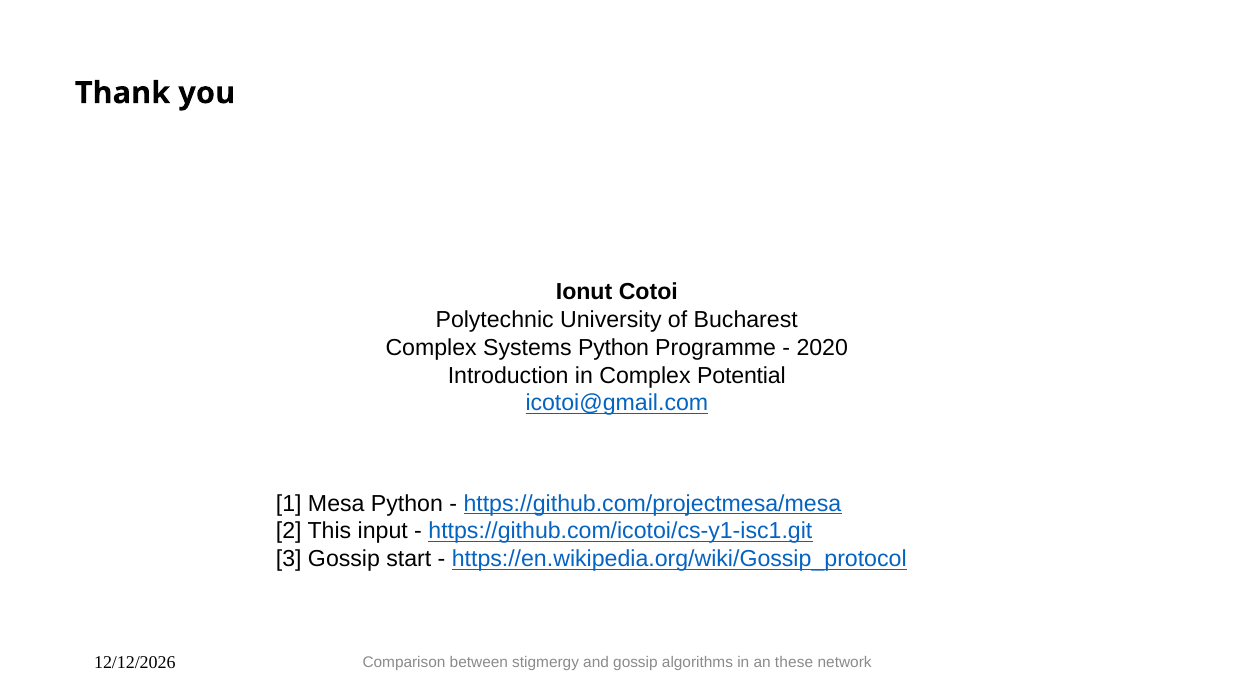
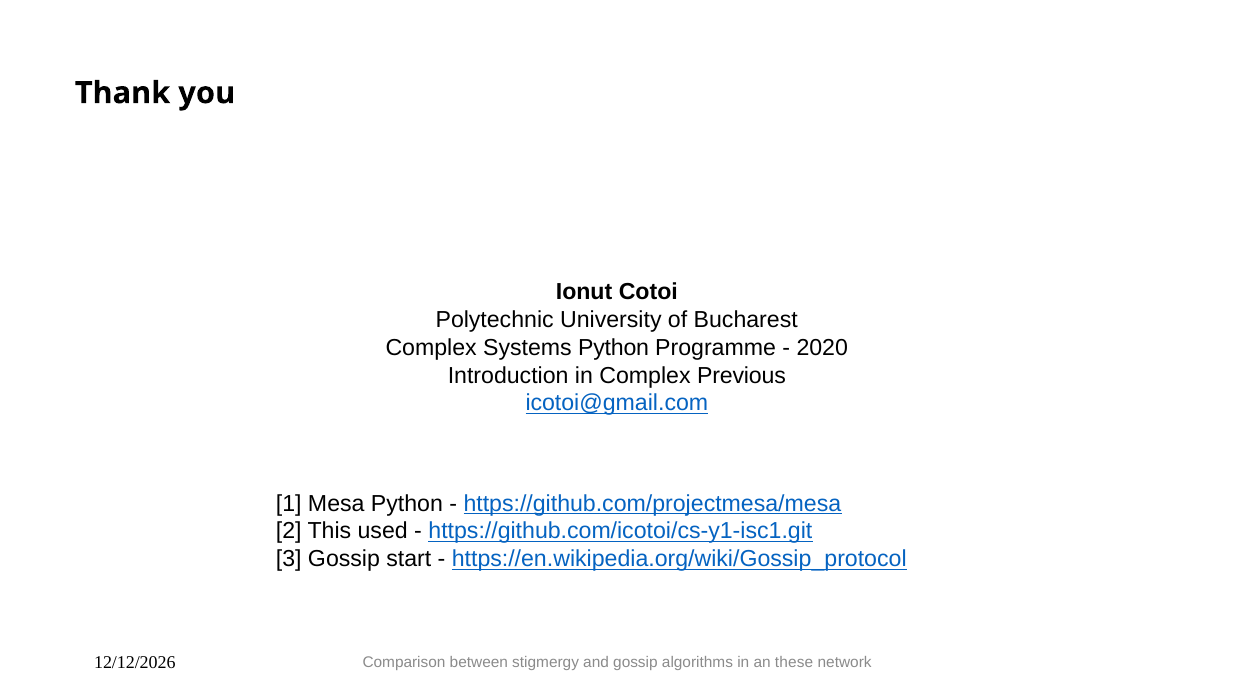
Potential: Potential -> Previous (741, 376)
input: input -> used (383, 531)
